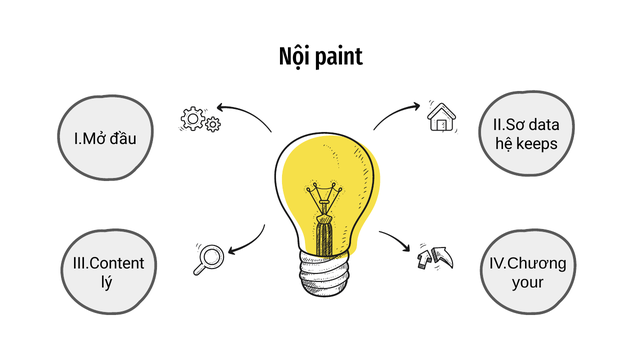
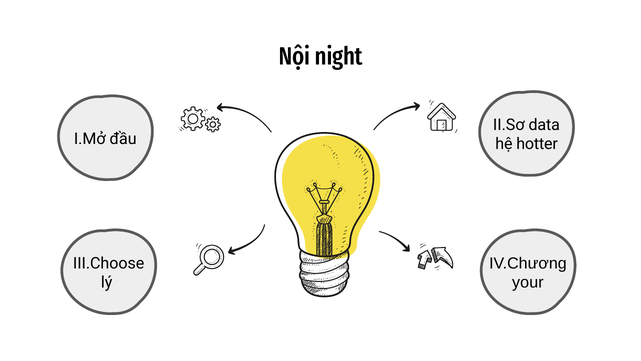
paint: paint -> night (339, 56)
keeps: keeps -> hotter (537, 144)
III.Content: III.Content -> III.Choose (109, 263)
